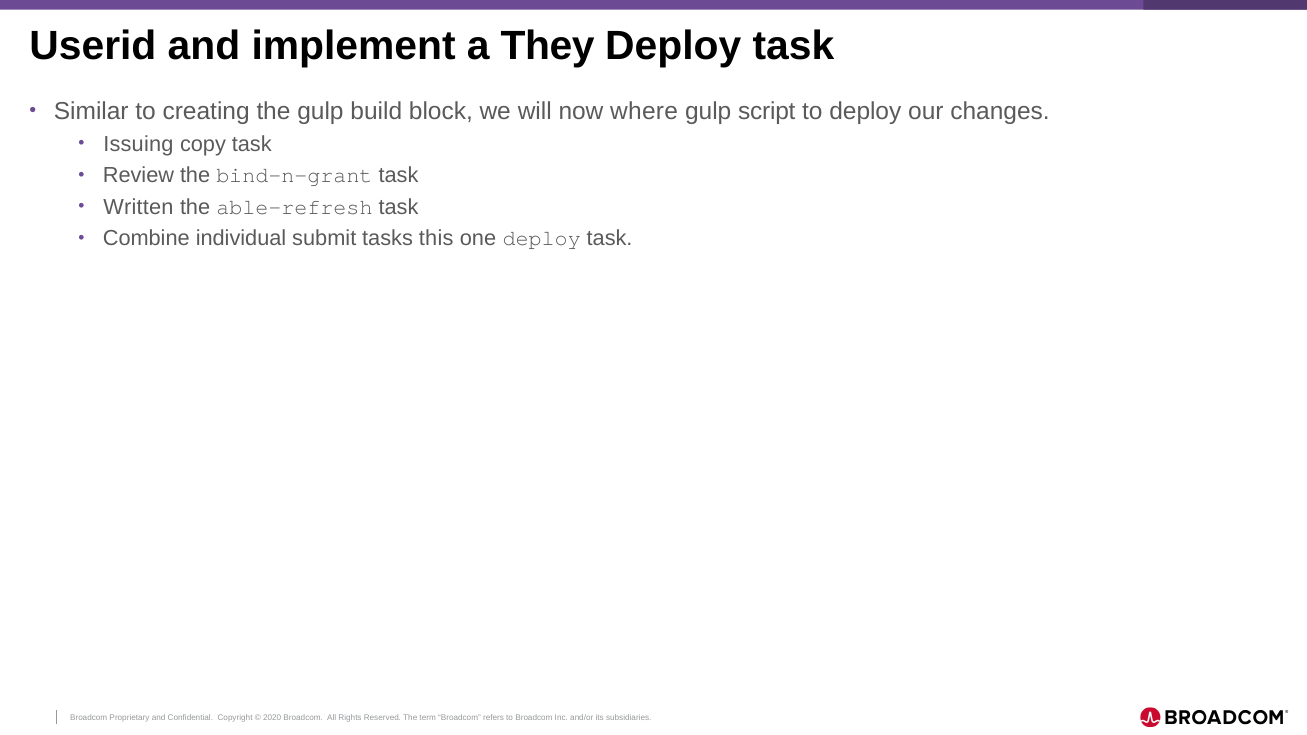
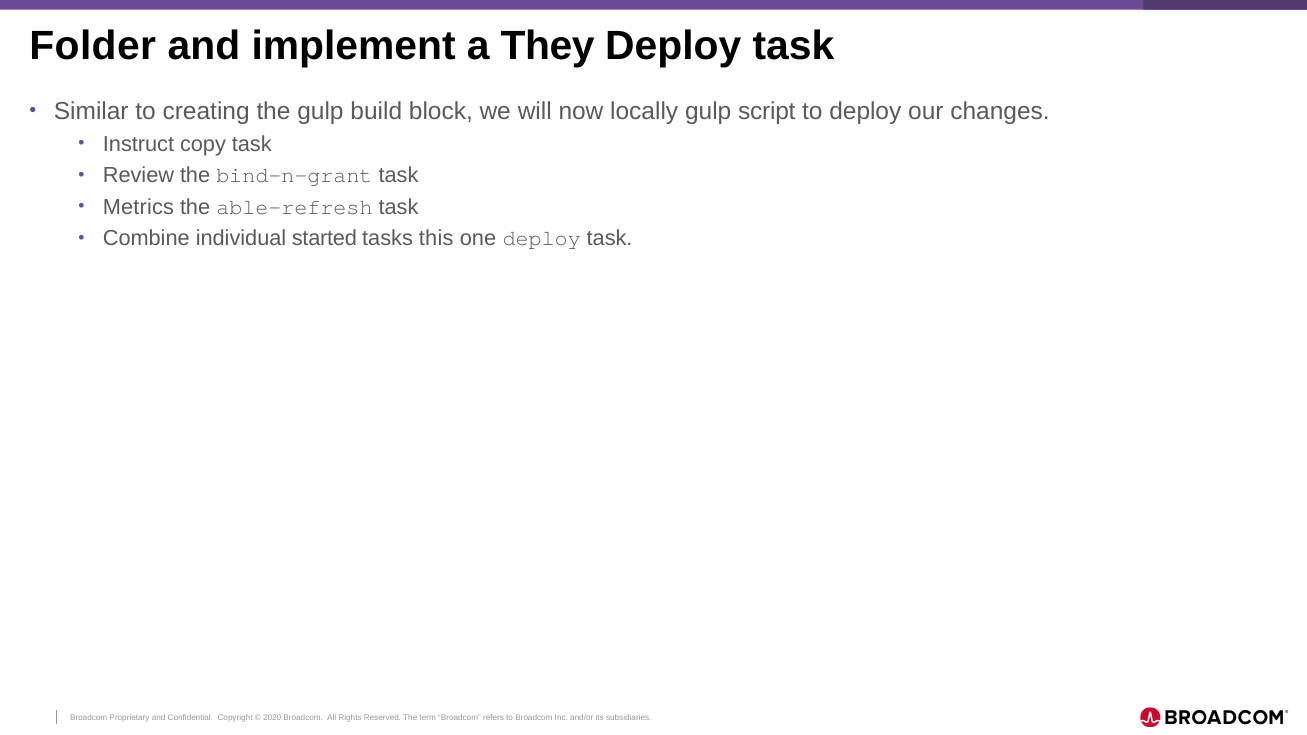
Userid: Userid -> Folder (93, 46)
where: where -> locally (644, 111)
Issuing: Issuing -> Instruct (139, 144)
Written: Written -> Metrics (138, 207)
submit: submit -> started (324, 239)
